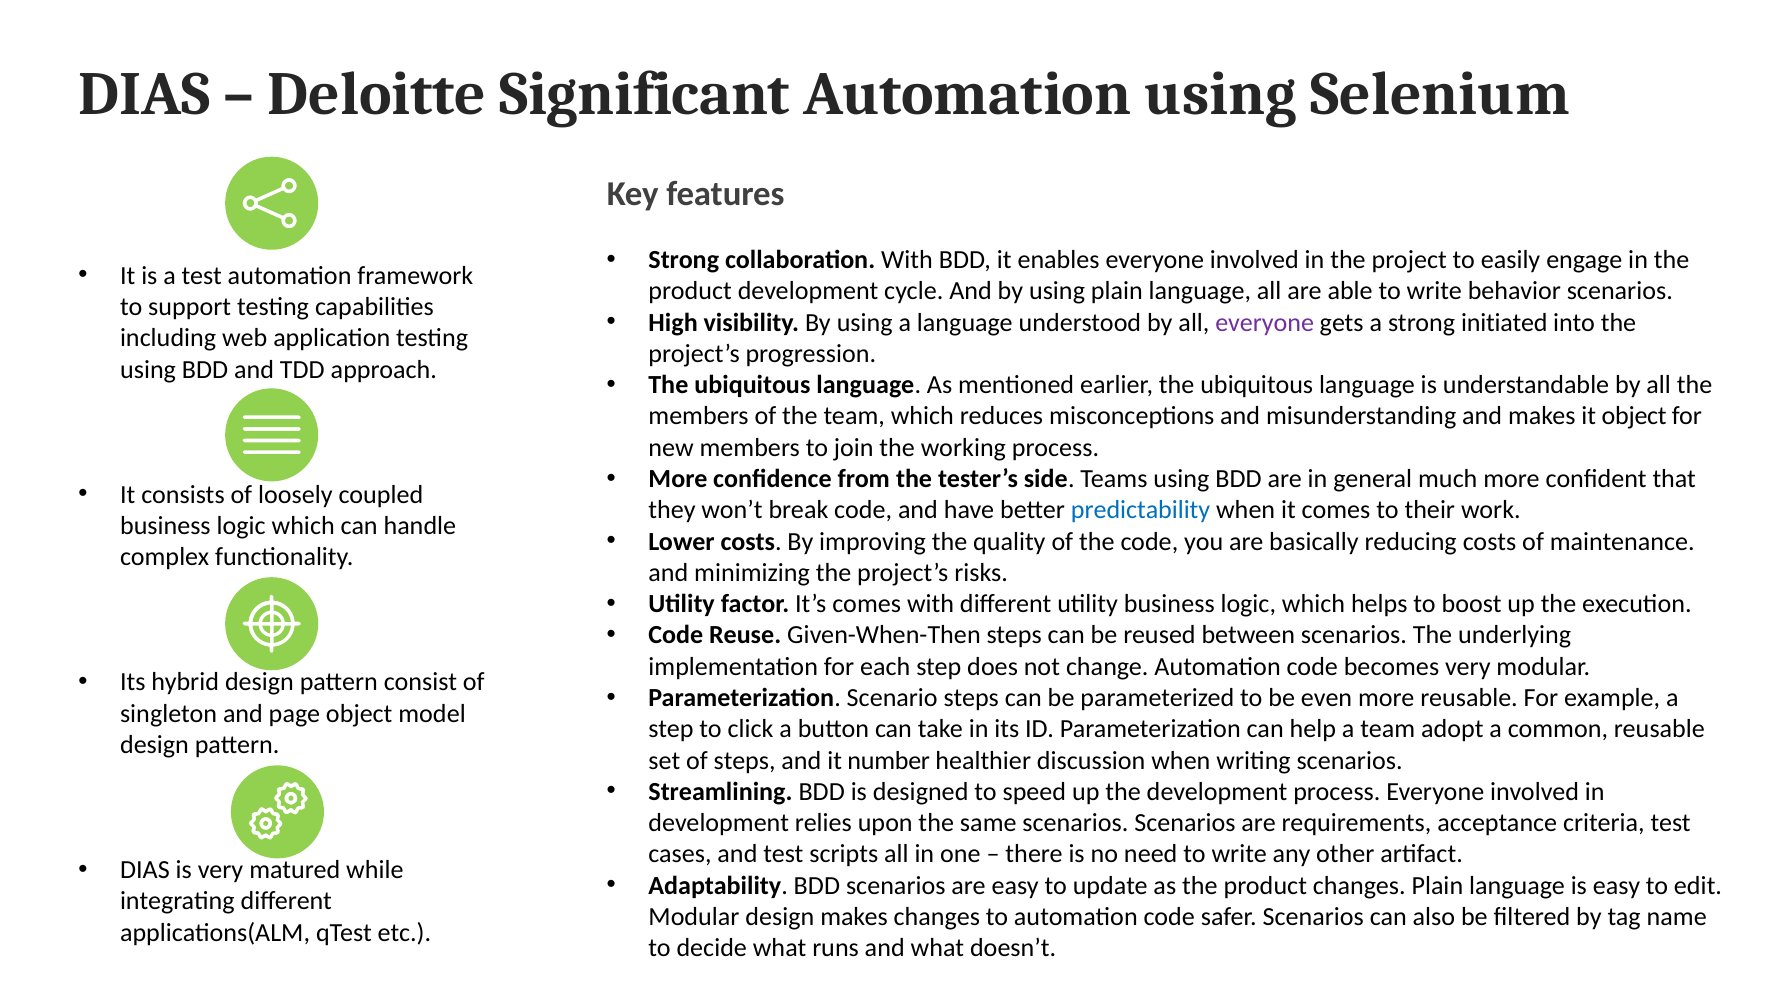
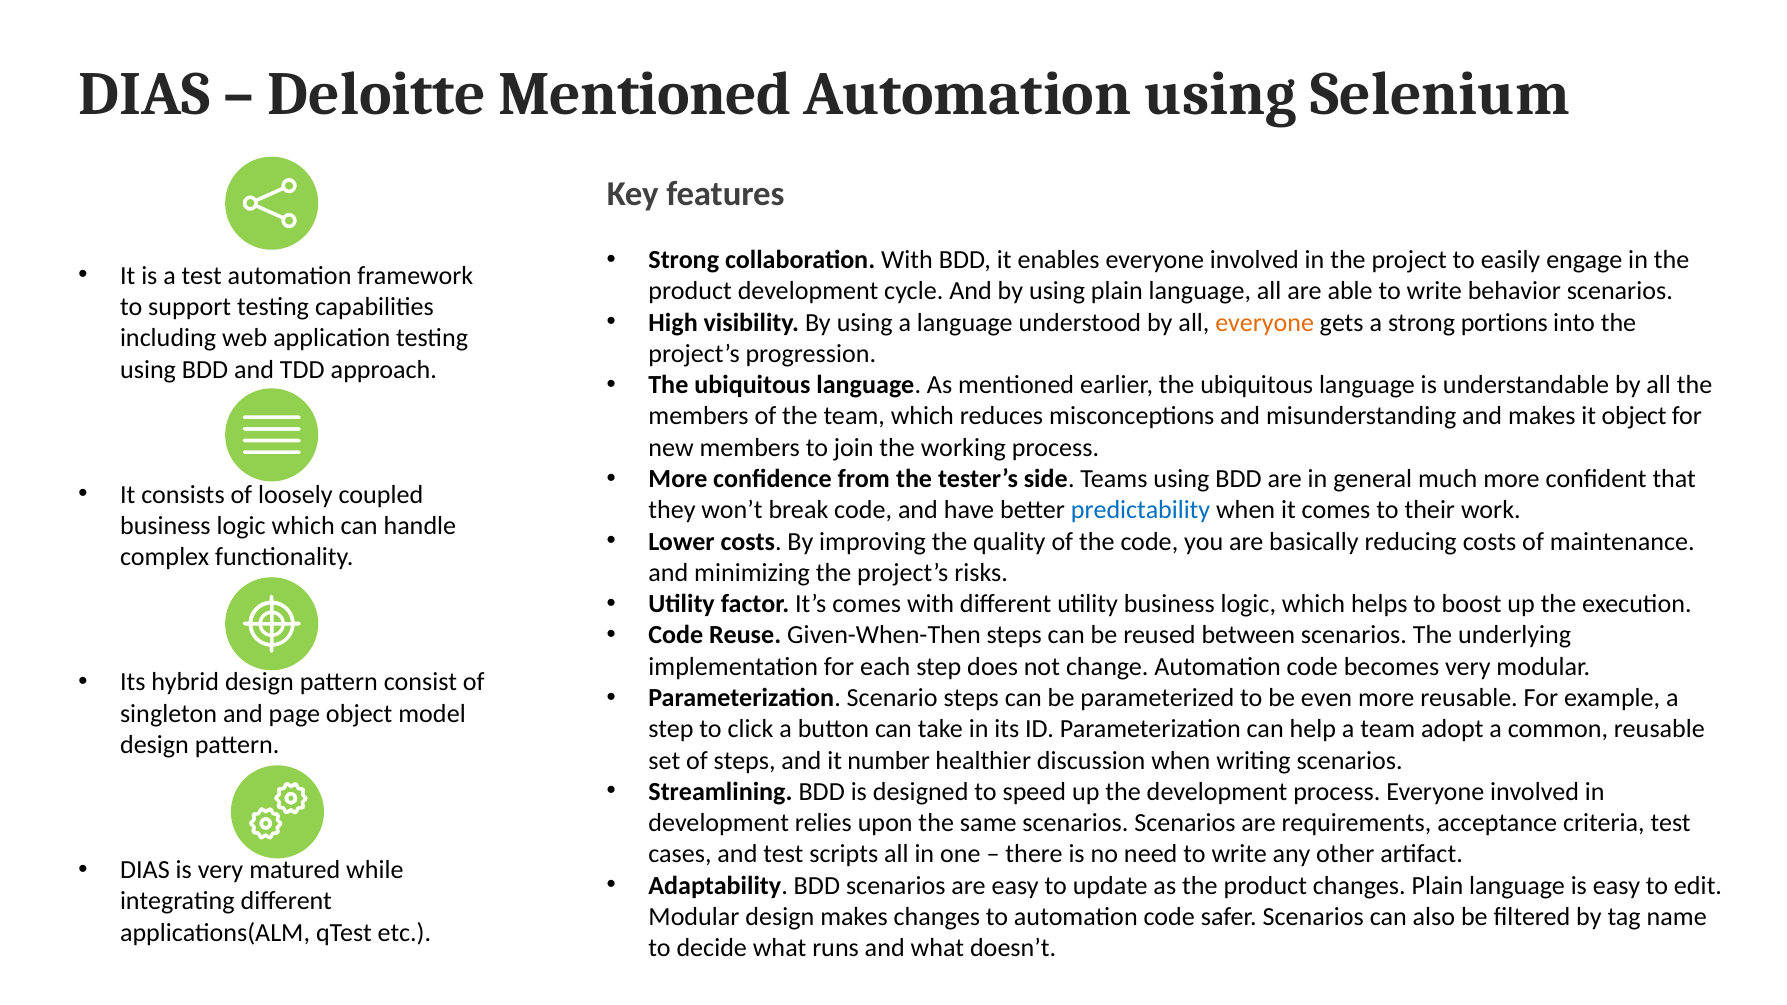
Deloitte Significant: Significant -> Mentioned (645, 94)
everyone colour: purple -> orange (1265, 323)
initiated: initiated -> portions (1504, 323)
